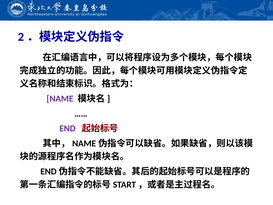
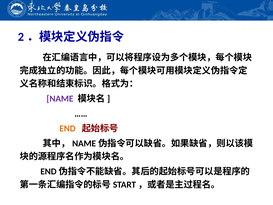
END colour: purple -> orange (67, 128)
